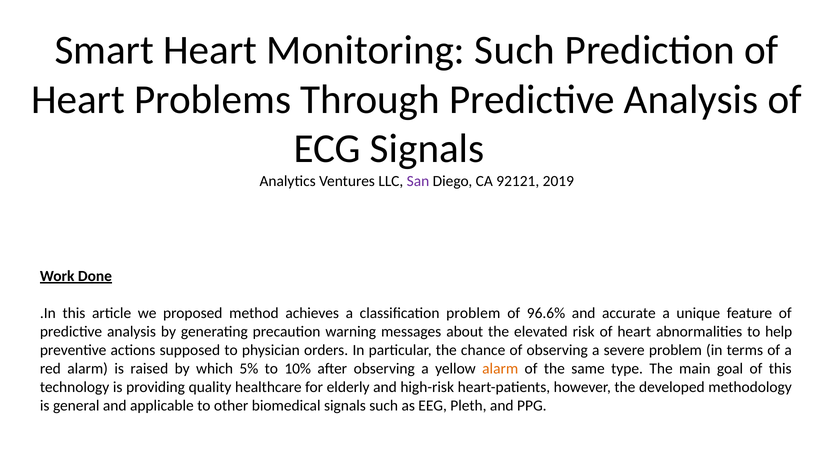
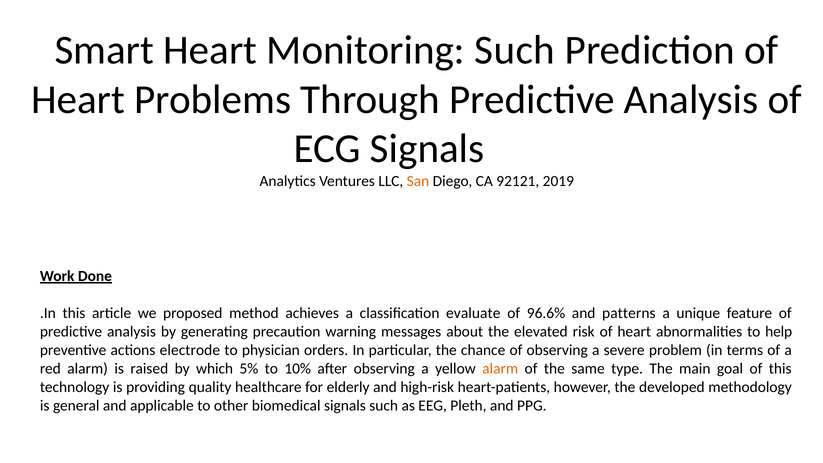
San colour: purple -> orange (418, 181)
classification problem: problem -> evaluate (473, 313)
accurate: accurate -> patterns (629, 313)
supposed: supposed -> electrode (190, 350)
